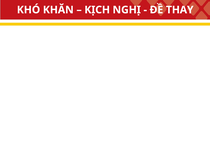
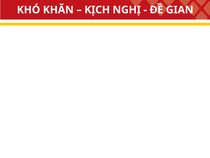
THAY: THAY -> GIAN (180, 10)
